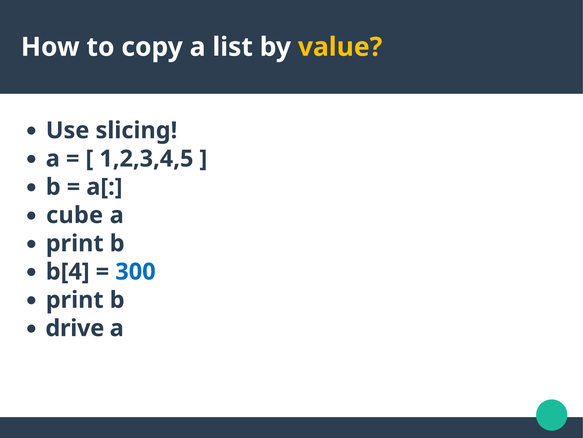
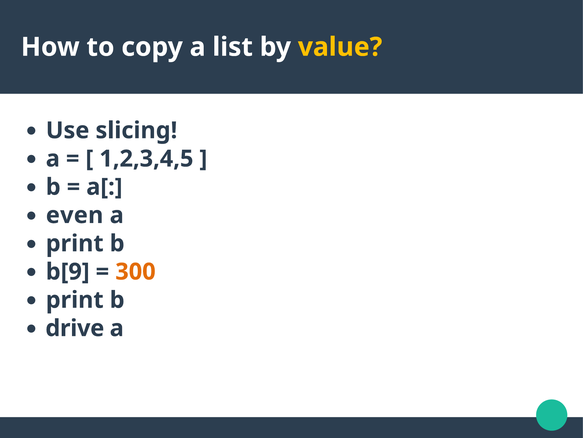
cube: cube -> even (75, 215)
b[4: b[4 -> b[9 (68, 271)
300 colour: blue -> orange (135, 271)
